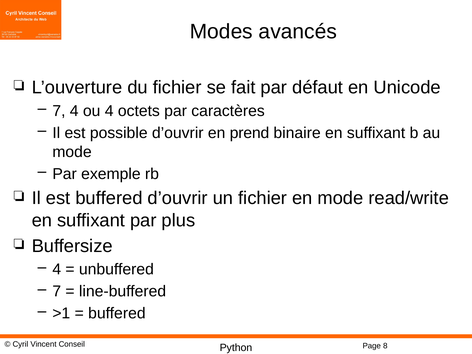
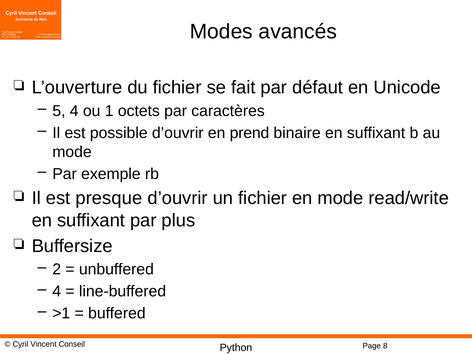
7: 7 -> 5 (59, 111)
ou 4: 4 -> 1 (109, 111)
est buffered: buffered -> presque (109, 198)
4: 4 -> 2 (57, 269)
7: 7 -> 4 (57, 291)
